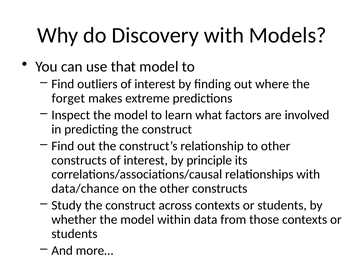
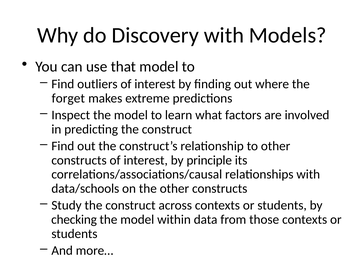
data/chance: data/chance -> data/schools (85, 189)
whether: whether -> checking (74, 219)
